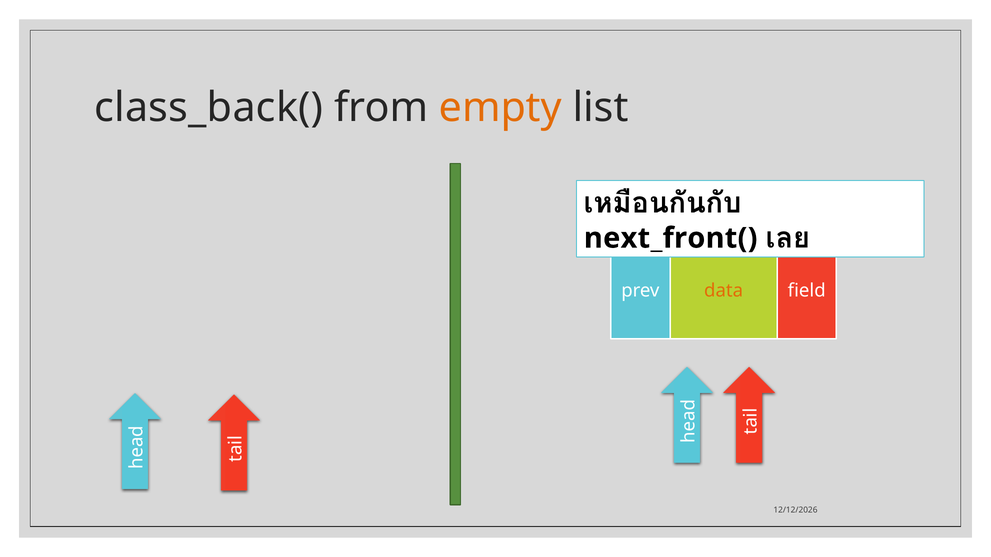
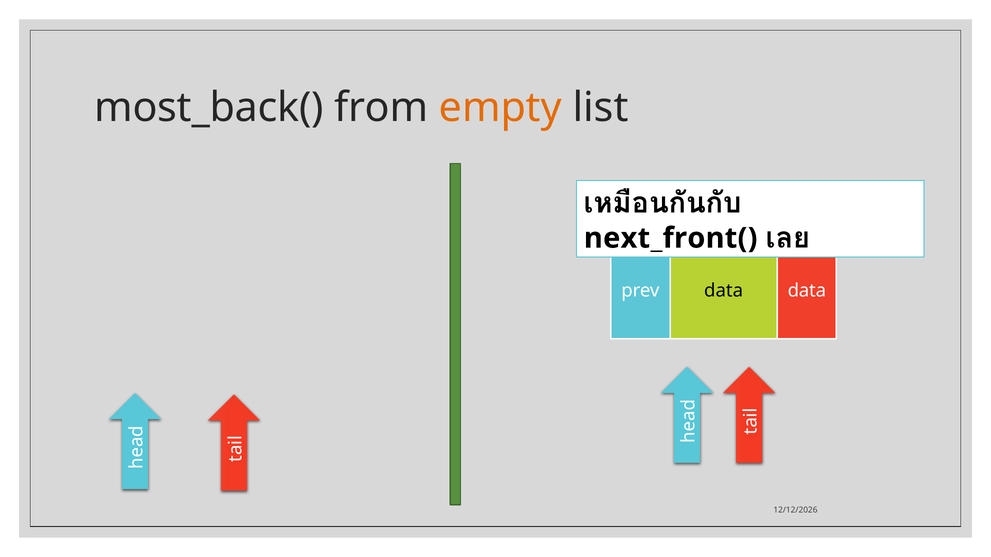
class_back(: class_back( -> most_back( (209, 108)
data colour: orange -> black (724, 291)
prev field: field -> data (807, 291)
